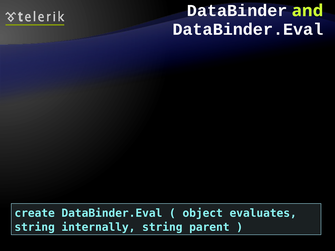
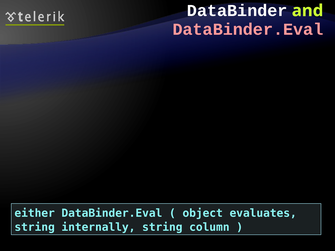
DataBinder.Eval colour: white -> pink (248, 29)
create: create -> either (35, 213)
parent: parent -> column (209, 227)
